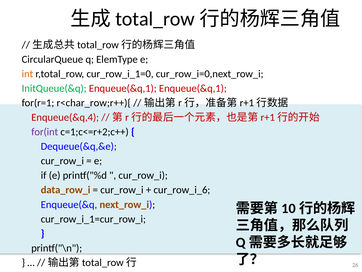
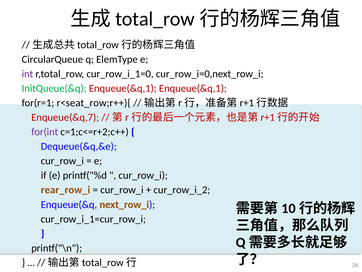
int colour: orange -> purple (27, 74)
r<char_row;r++){: r<char_row;r++){ -> r<seat_row;r++){ (94, 103)
Enqueue(&q,4: Enqueue(&q,4 -> Enqueue(&q,7 (65, 117)
data_row_i: data_row_i -> rear_row_i (66, 190)
cur_row_i_6: cur_row_i_6 -> cur_row_i_2 (182, 190)
